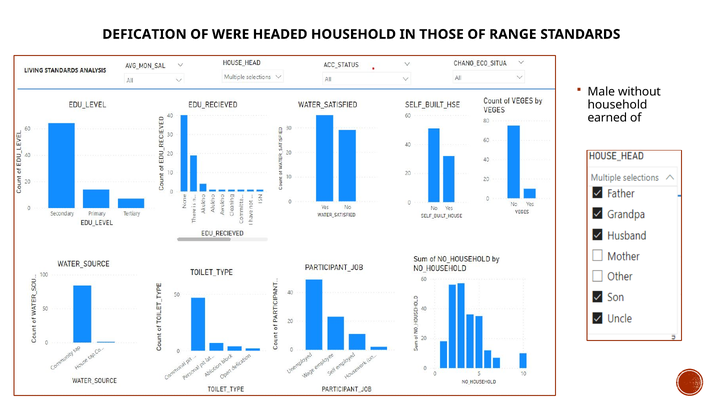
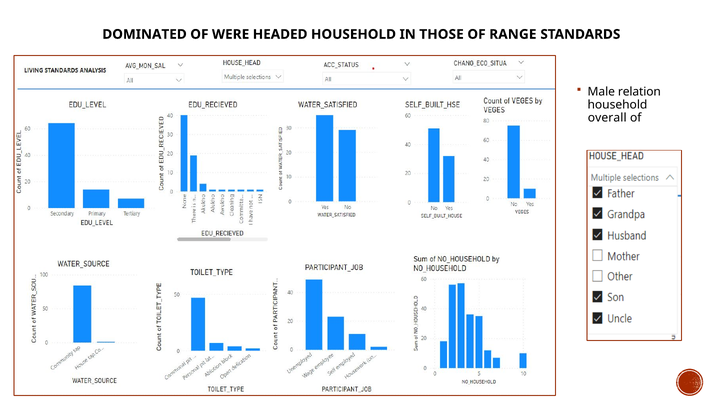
DEFICATION: DEFICATION -> DOMINATED (145, 34)
without: without -> relation (639, 92)
earned: earned -> overall (607, 118)
